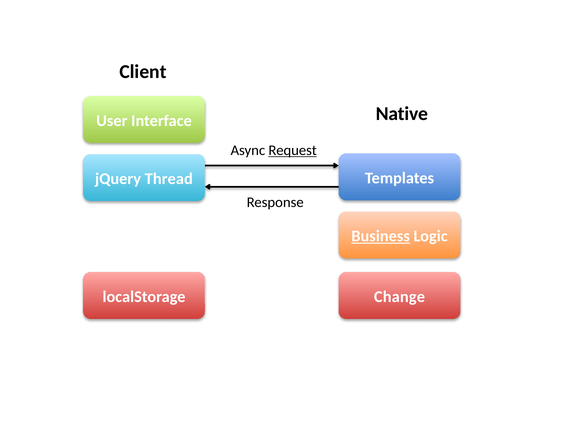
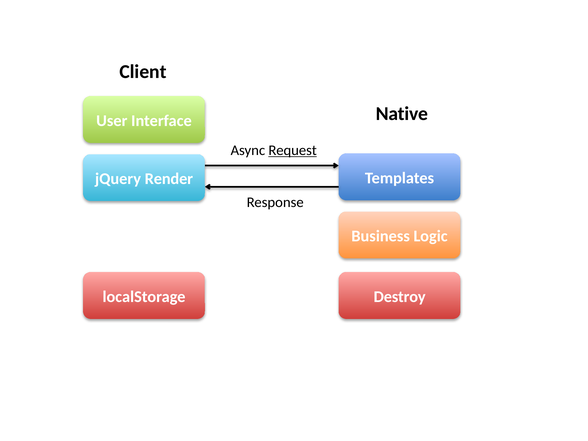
Thread: Thread -> Render (169, 179)
Business underline: present -> none (381, 236)
Change: Change -> Destroy (400, 297)
